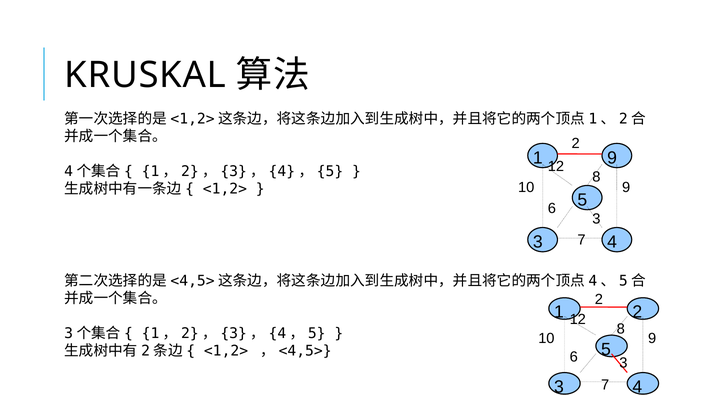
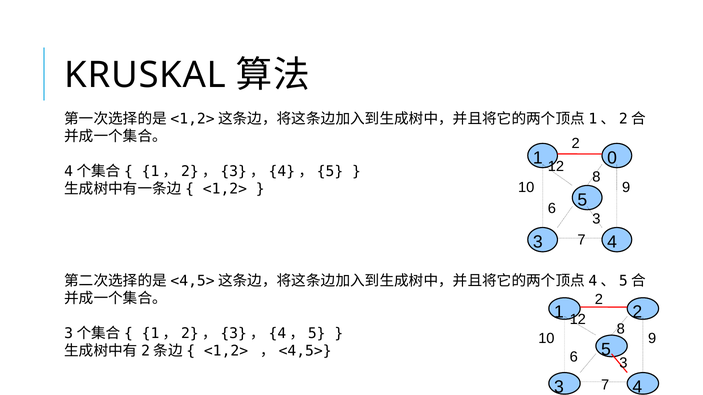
1 9: 9 -> 0 (612, 158)
